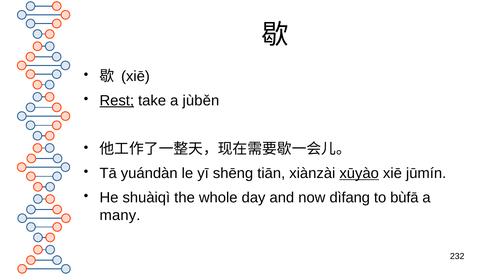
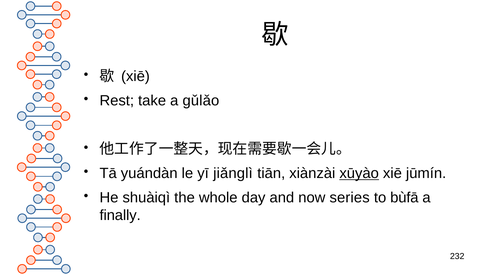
Rest underline: present -> none (117, 101)
jùběn: jùběn -> gǔlǎo (201, 101)
shēng: shēng -> jiǎnglì (233, 173)
dìfang: dìfang -> series (350, 198)
many: many -> finally (120, 215)
